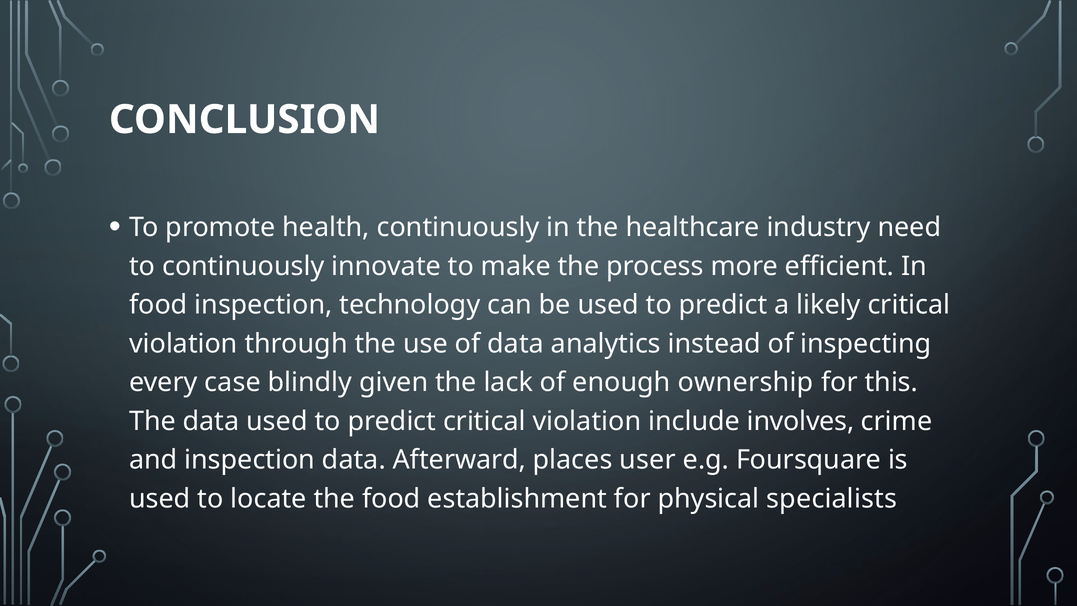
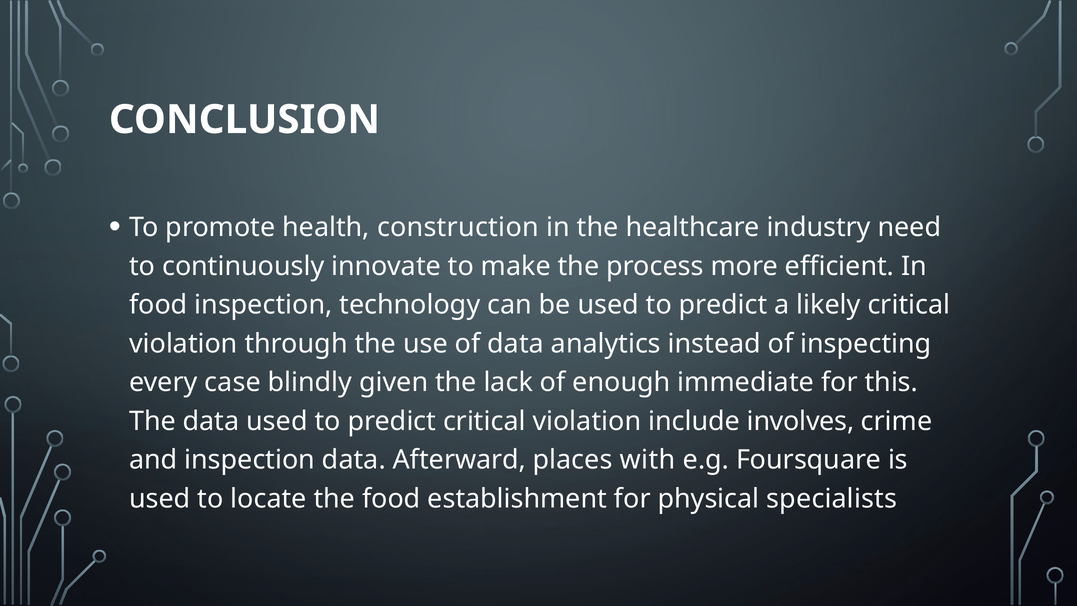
health continuously: continuously -> construction (458, 227)
ownership: ownership -> immediate (746, 382)
user: user -> with (648, 460)
